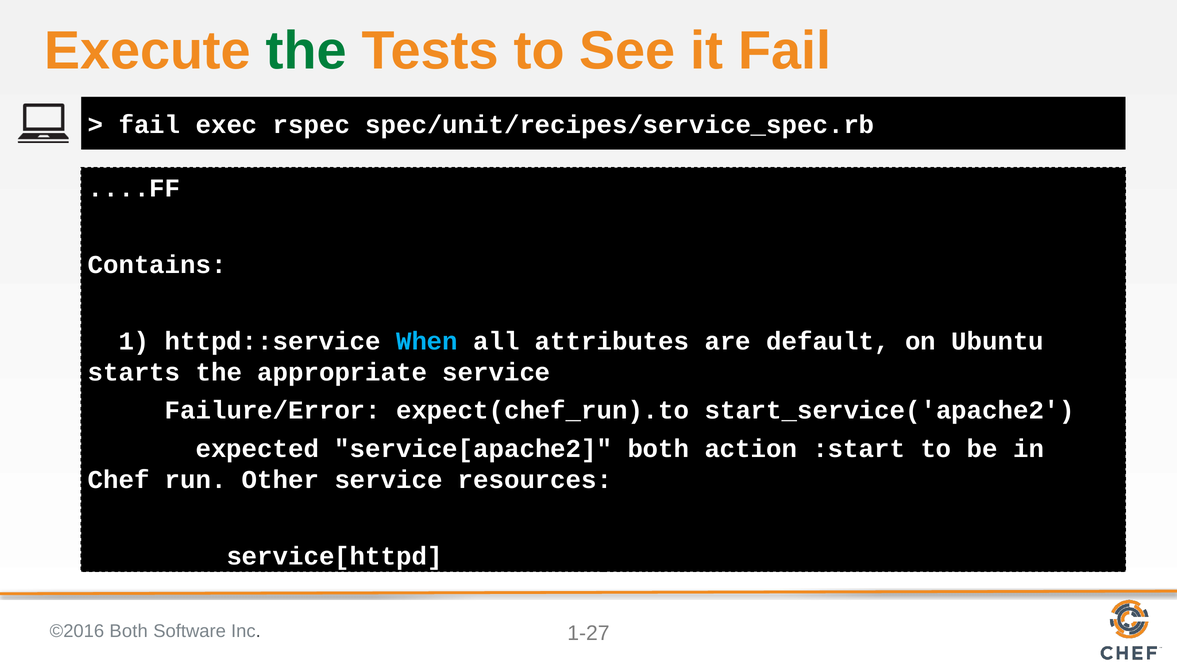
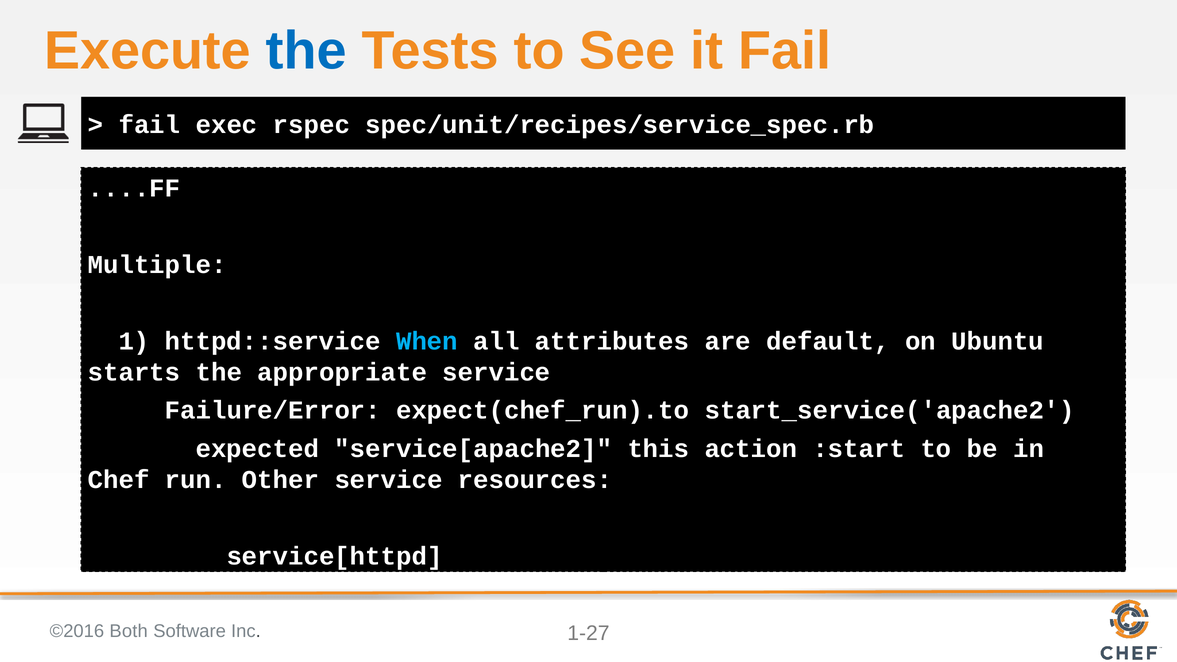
the colour: green -> blue (306, 51)
Contains: Contains -> Multiple (157, 265)
service[apache2 both: both -> this (658, 449)
